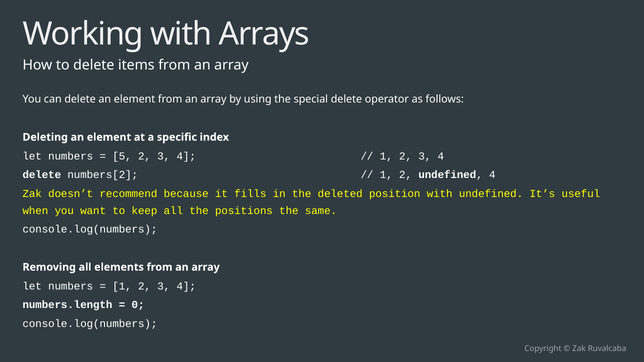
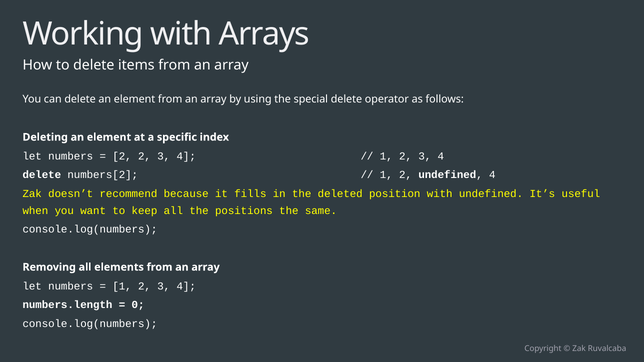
5: 5 -> 2 (122, 156)
